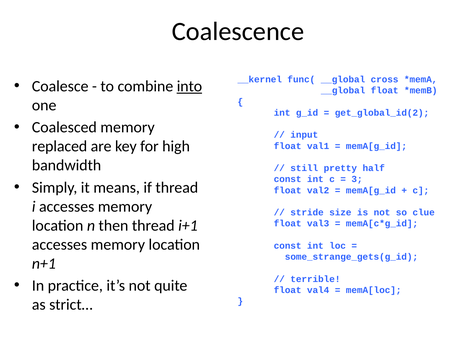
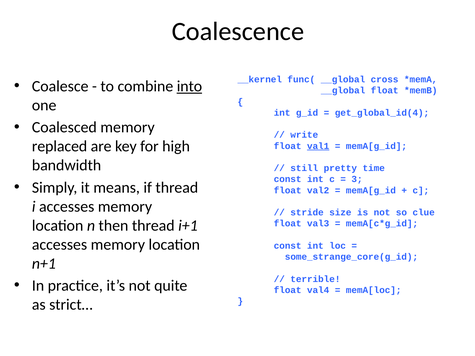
get_global_id(2: get_global_id(2 -> get_global_id(4 (382, 113)
input: input -> write (304, 135)
val1 underline: none -> present (318, 146)
half: half -> time (374, 168)
some_strange_gets(g_id: some_strange_gets(g_id -> some_strange_core(g_id (351, 257)
